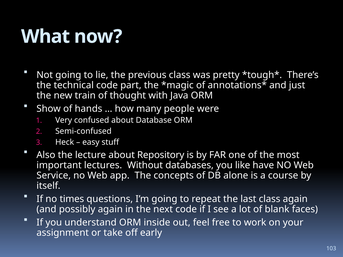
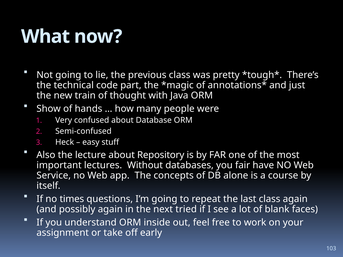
like: like -> fair (243, 165)
next code: code -> tried (186, 209)
